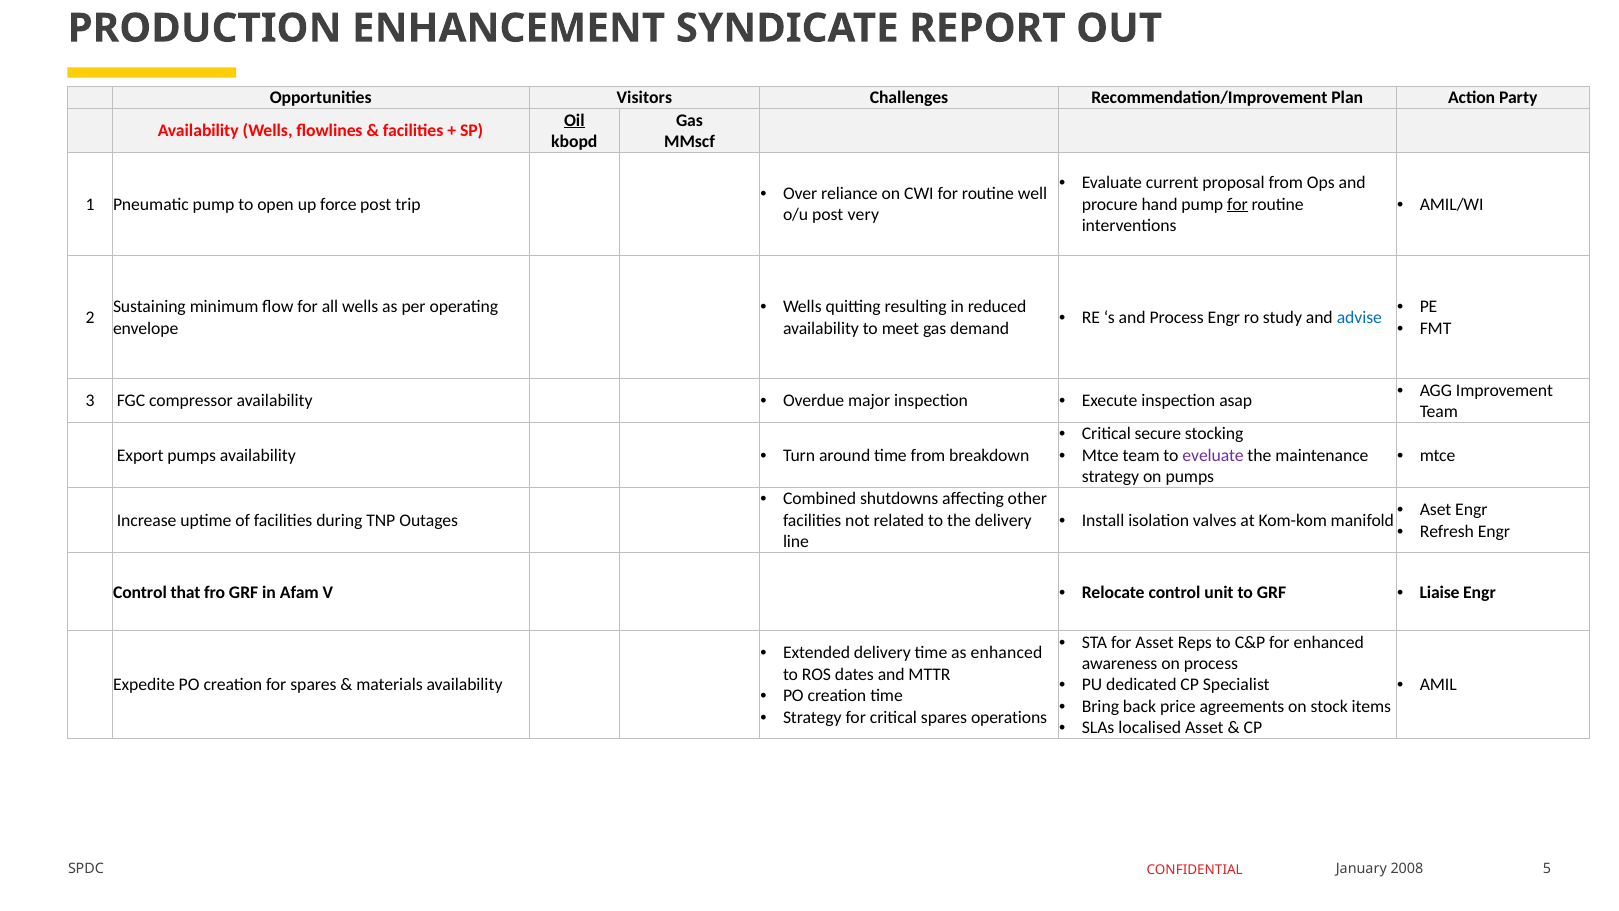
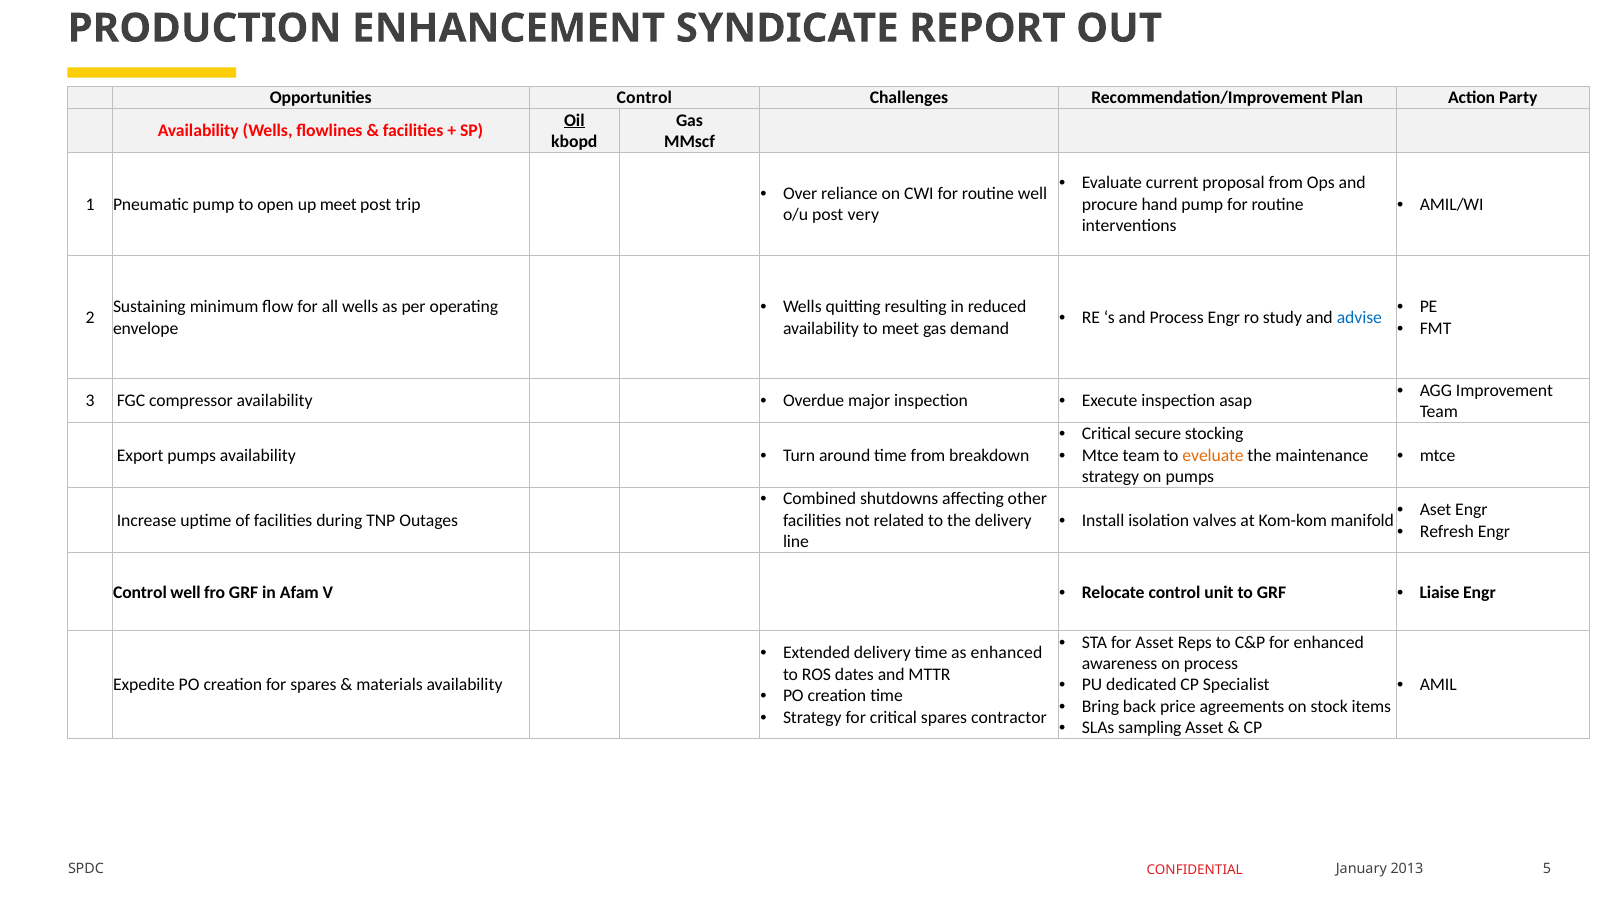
Opportunities Visitors: Visitors -> Control (644, 98)
up force: force -> meet (338, 204)
for underline: present -> none (1237, 204)
eveluate colour: purple -> orange (1213, 455)
Control that: that -> well (186, 592)
operations: operations -> contractor (1009, 717)
localised: localised -> sampling (1150, 728)
2008: 2008 -> 2013 (1407, 869)
